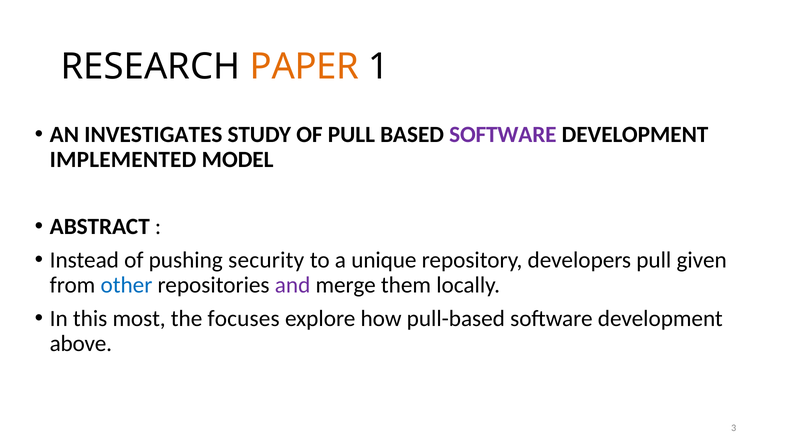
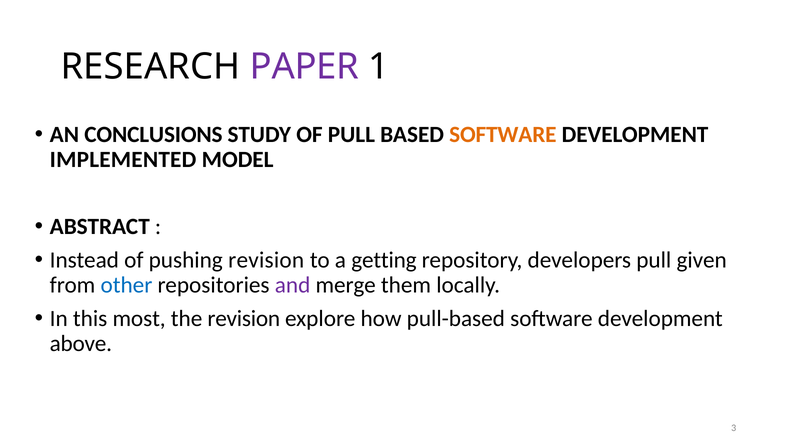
PAPER colour: orange -> purple (304, 67)
INVESTIGATES: INVESTIGATES -> CONCLUSIONS (153, 135)
SOFTWARE colour: purple -> orange (503, 135)
pushing security: security -> revision (266, 260)
unique: unique -> getting (384, 260)
the focuses: focuses -> revision (244, 319)
